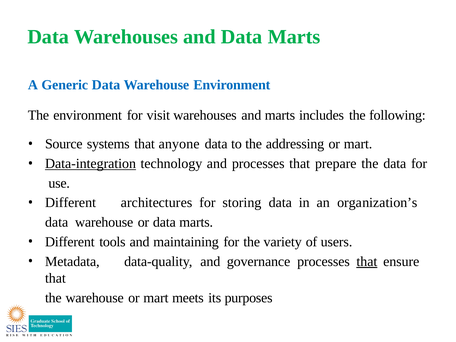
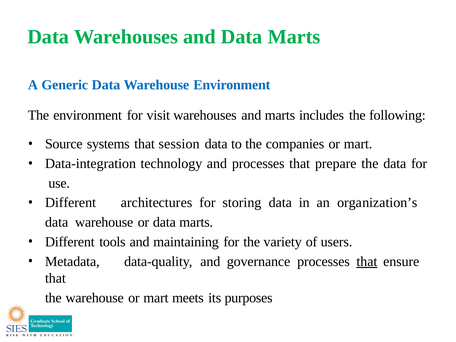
anyone: anyone -> session (179, 144)
addressing: addressing -> companies (295, 144)
Data-integration underline: present -> none (90, 164)
